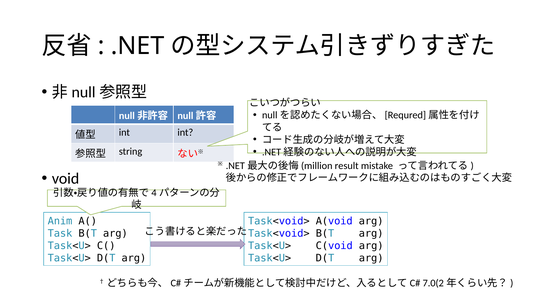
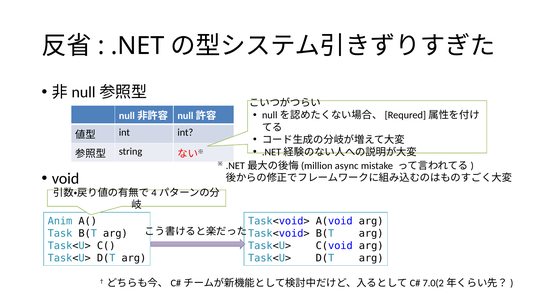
result: result -> async (347, 166)
